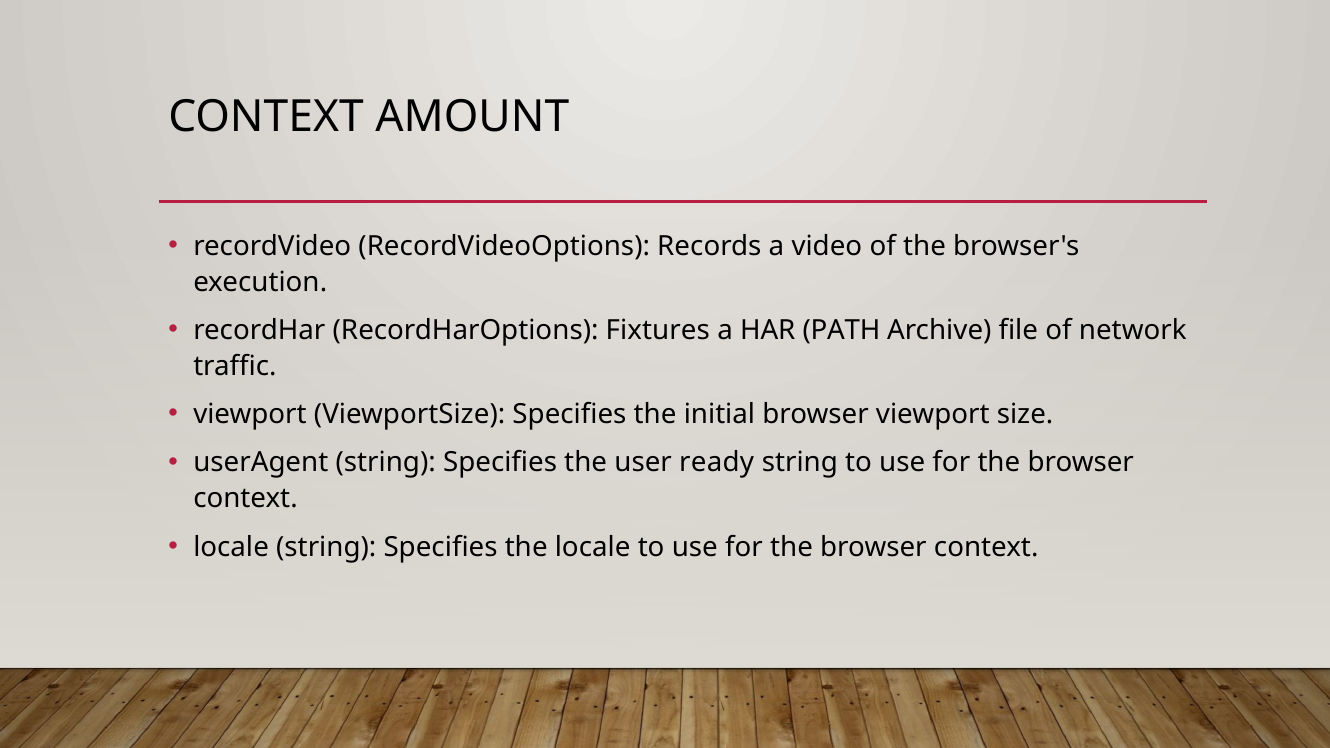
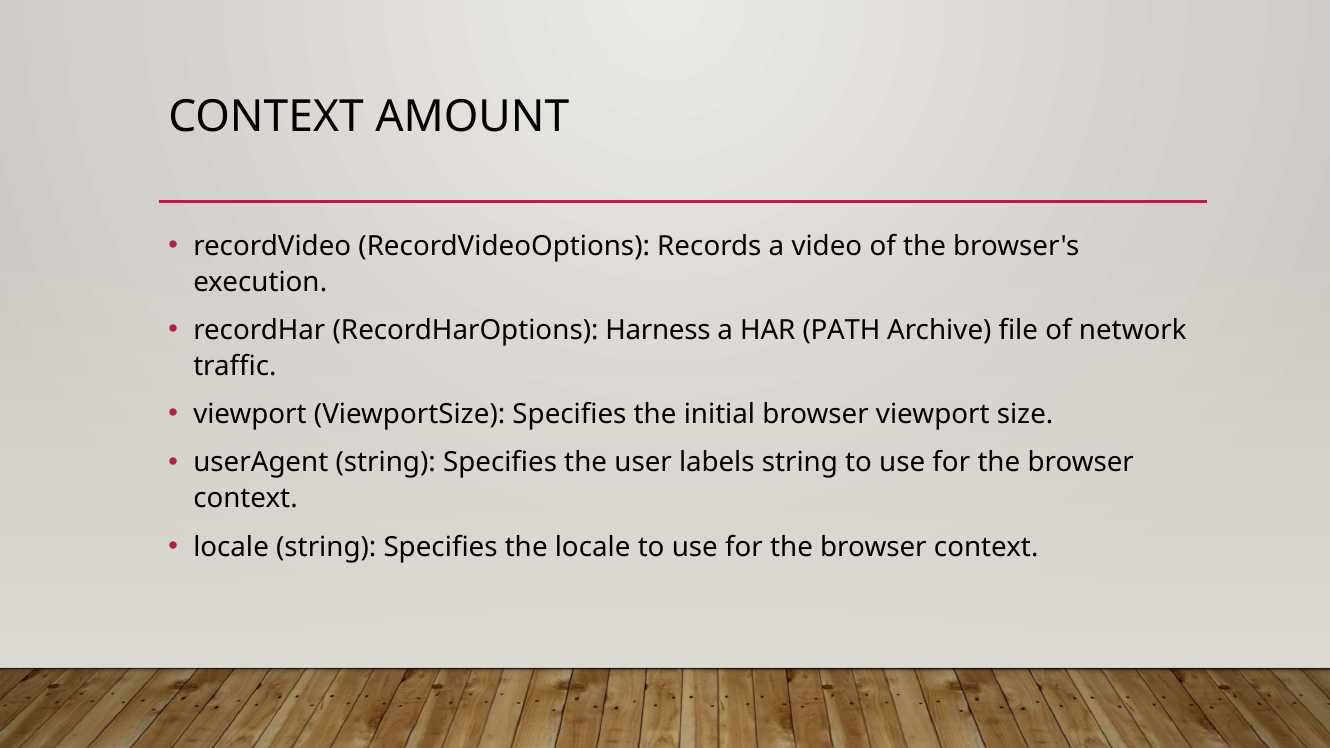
Fixtures: Fixtures -> Harness (658, 330)
ready: ready -> labels (717, 463)
